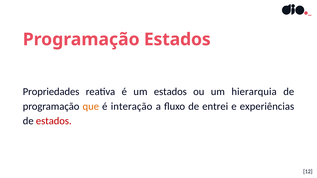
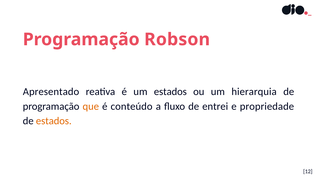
Programação Estados: Estados -> Robson (177, 40)
Propriedades: Propriedades -> Apresentado (51, 92)
interação: interação -> conteúdo (132, 106)
experiências: experiências -> propriedade (267, 106)
estados colour: red -> orange (54, 121)
